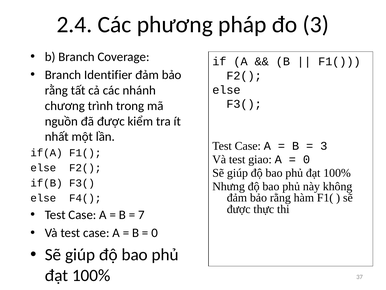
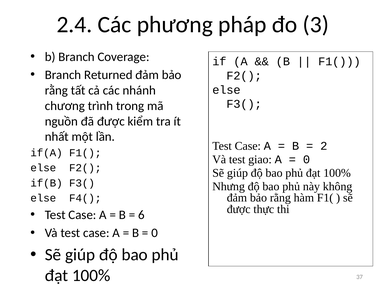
Identifier: Identifier -> Returned (108, 75)
3: 3 -> 2 (324, 146)
7: 7 -> 6 (141, 215)
